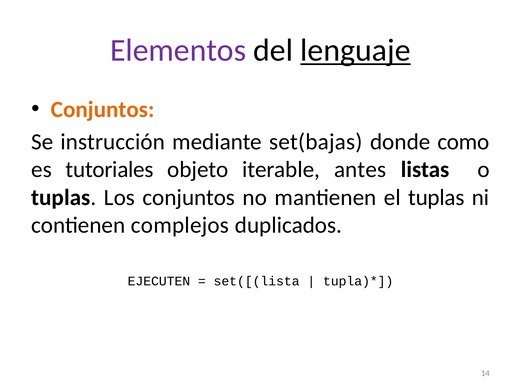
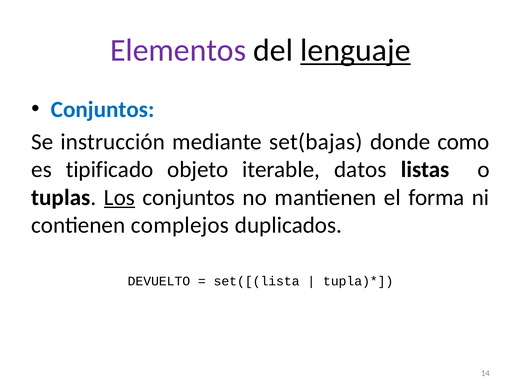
Conjuntos colour: orange -> blue (103, 109)
tutoriales: tutoriales -> tipificado (110, 170)
antes: antes -> datos (360, 170)
Los underline: none -> present (119, 197)
el tuplas: tuplas -> forma (436, 197)
EJECUTEN: EJECUTEN -> DEVUELTO (159, 281)
